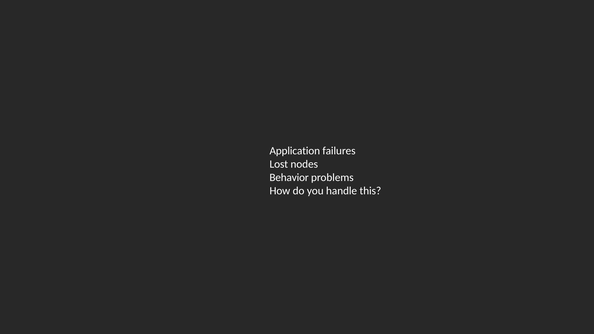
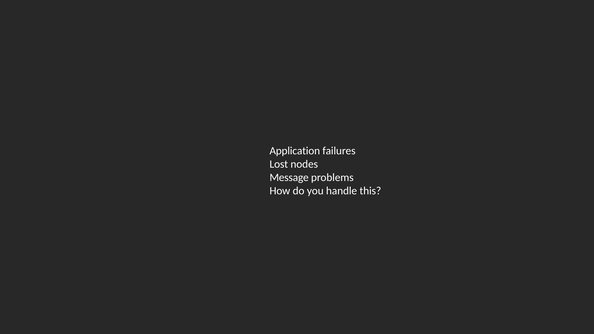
Behavior: Behavior -> Message (289, 178)
